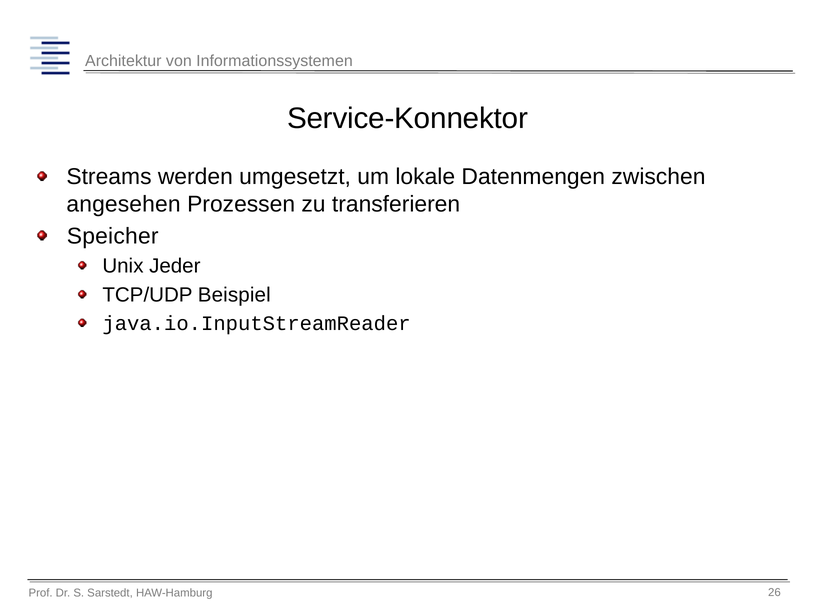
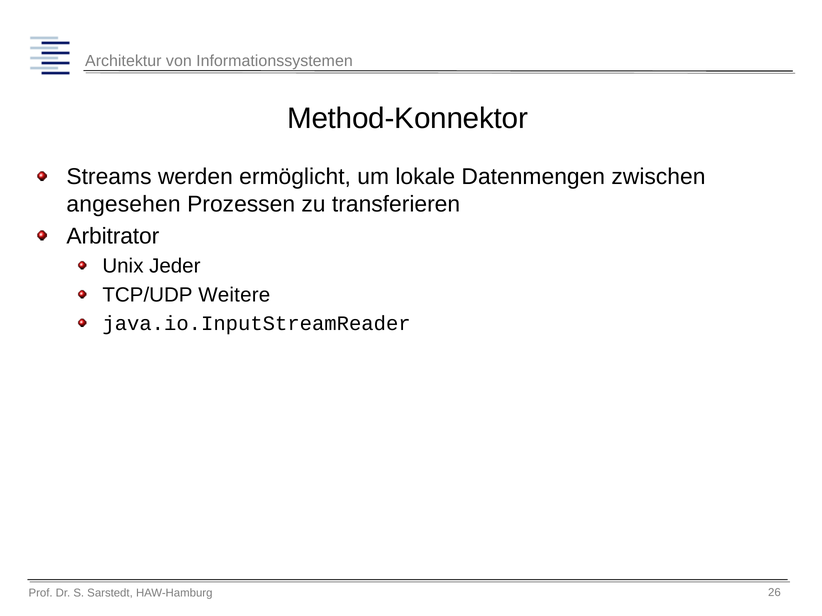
Service-Konnektor: Service-Konnektor -> Method-Konnektor (408, 118)
umgesetzt: umgesetzt -> ermöglicht (295, 177)
Speicher: Speicher -> Arbitrator (113, 236)
Beispiel: Beispiel -> Weitere (234, 295)
